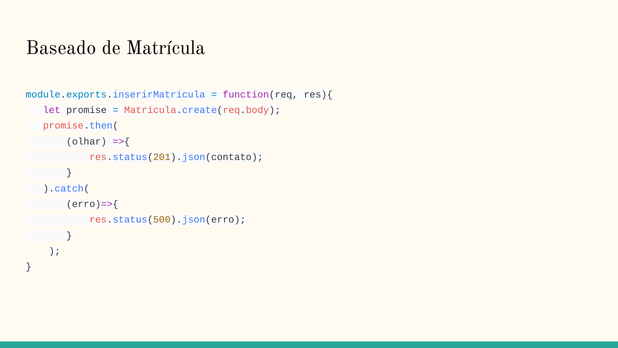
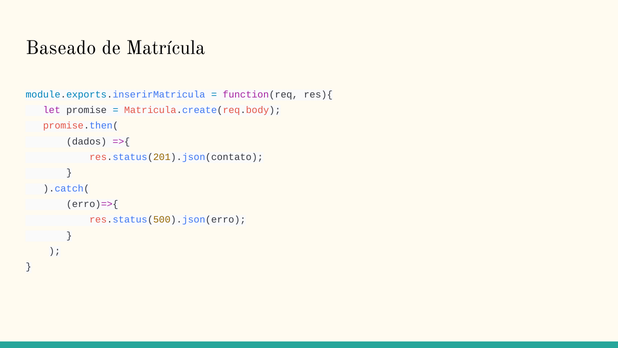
olhar: olhar -> dados (87, 141)
